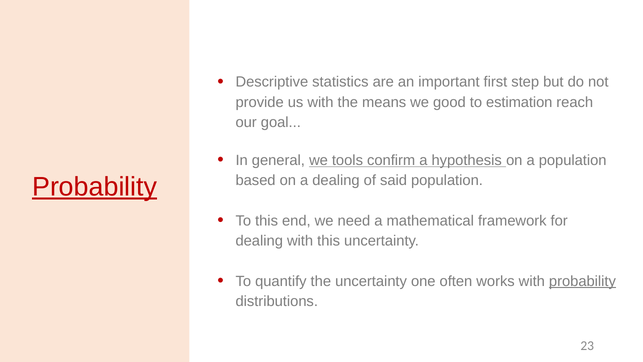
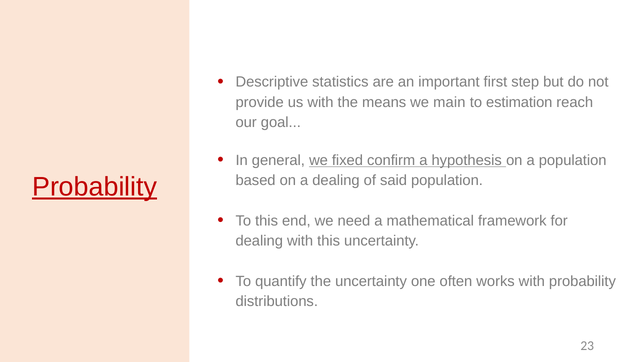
good: good -> main (449, 102)
tools: tools -> fixed (347, 160)
probability underline: present -> none (582, 281)
